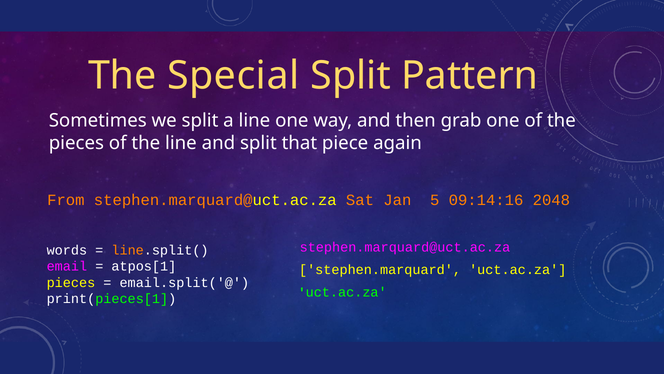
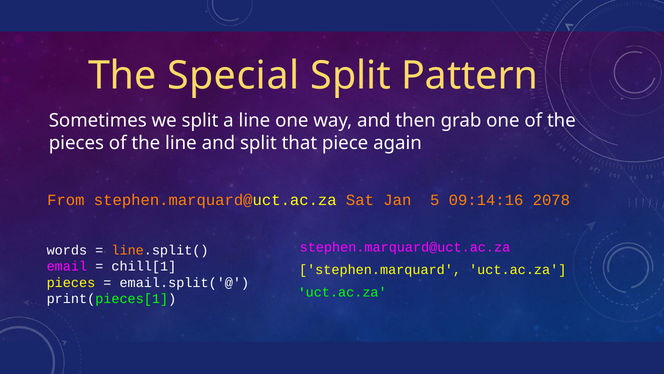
2048: 2048 -> 2078 (551, 200)
atpos[1: atpos[1 -> chill[1 (144, 266)
